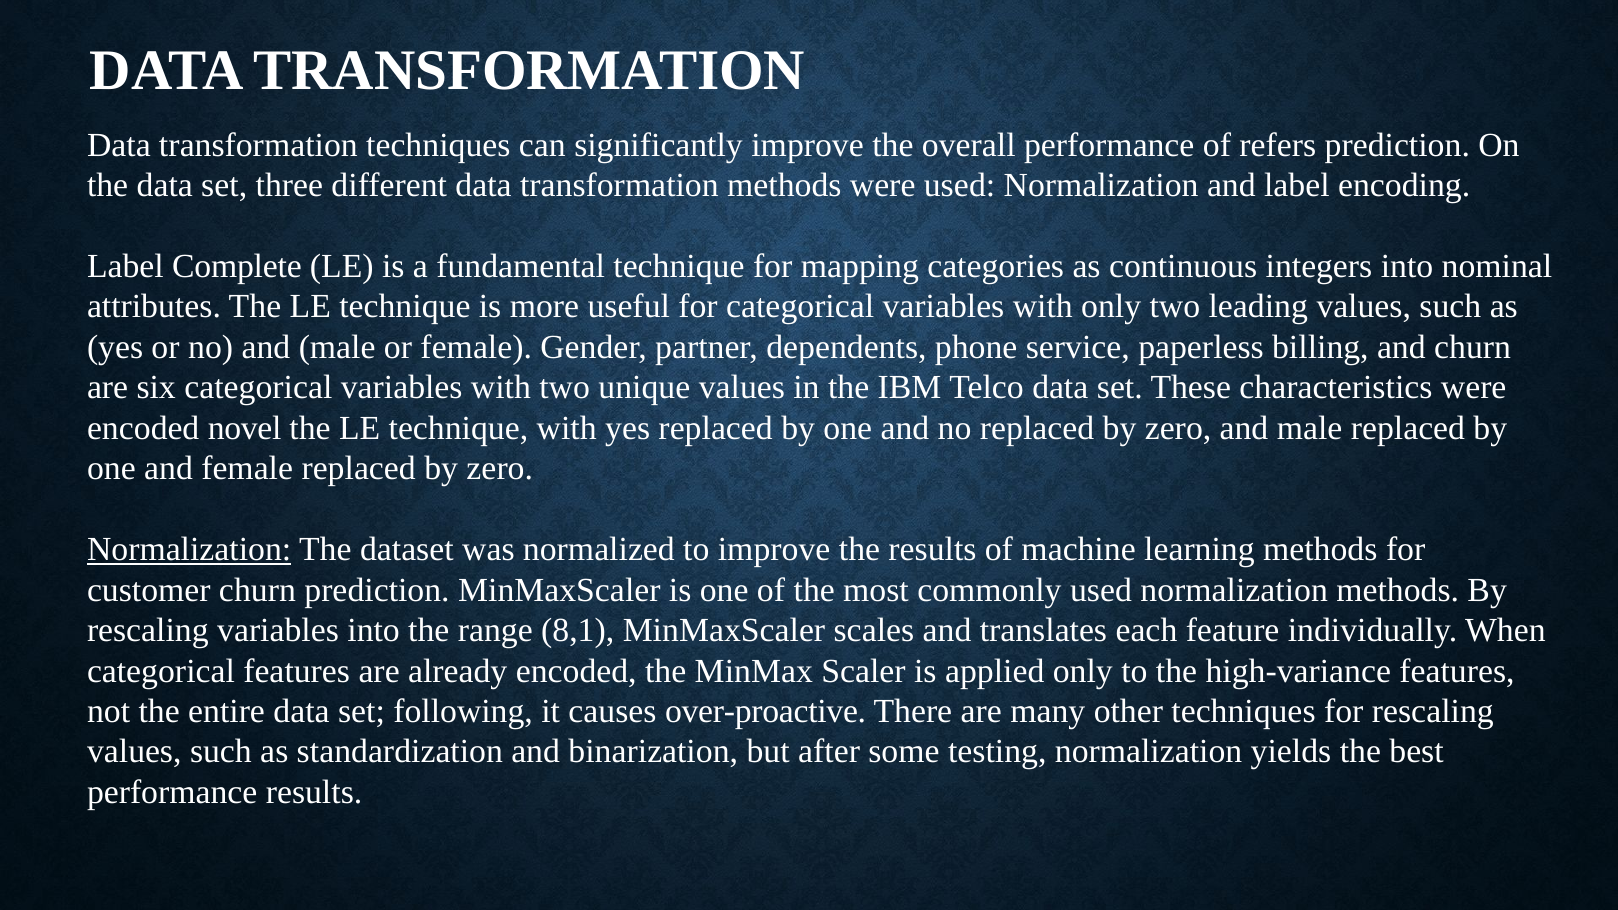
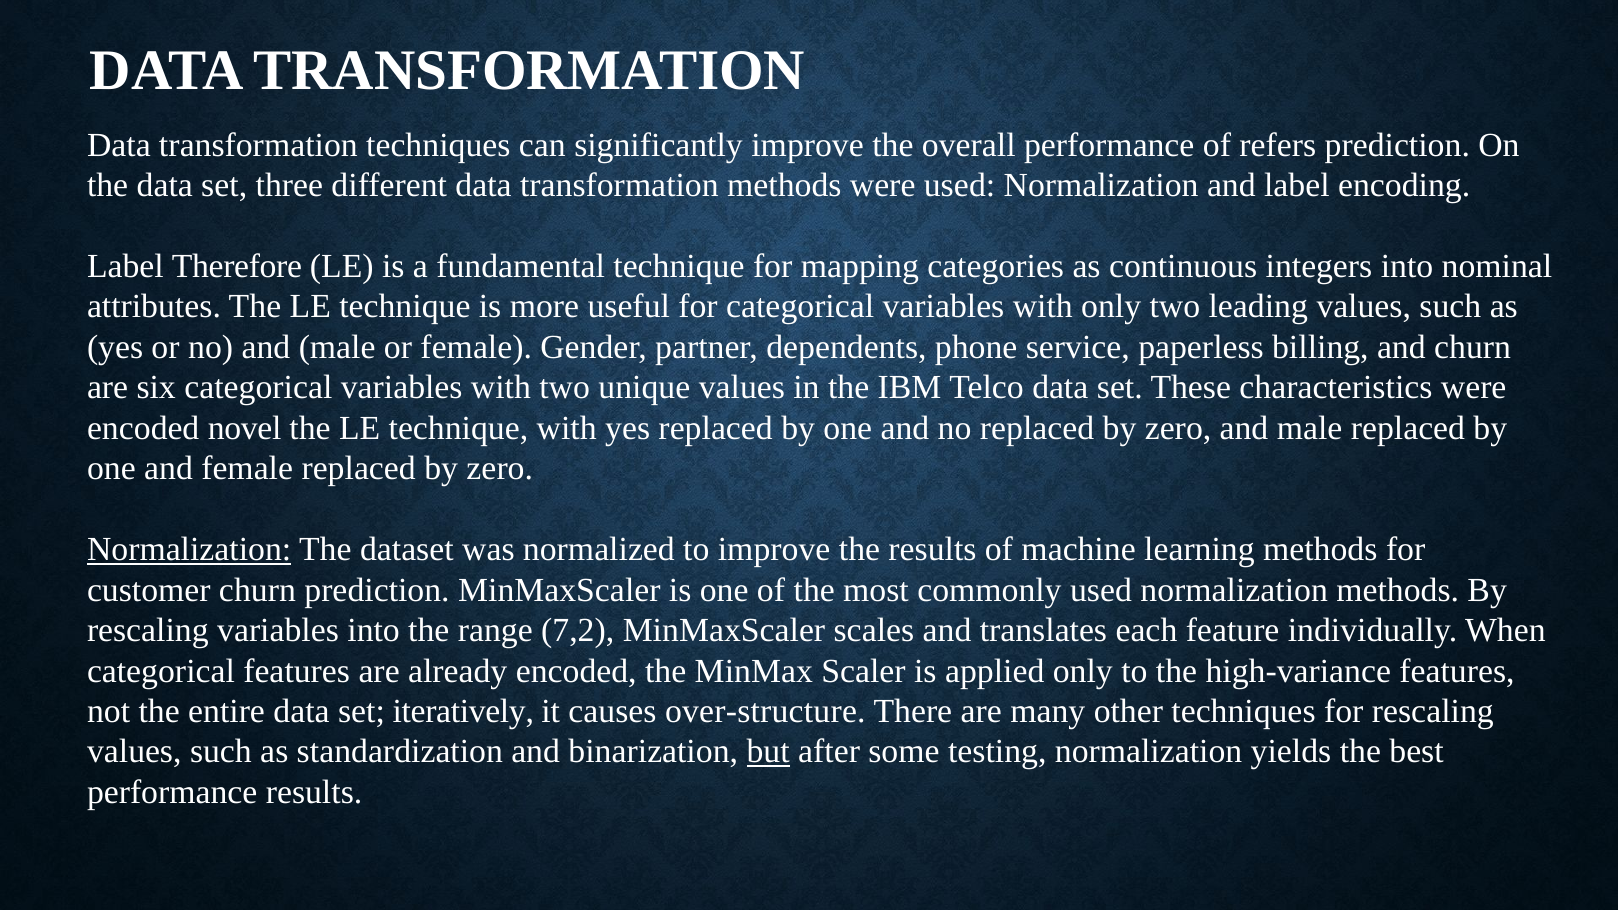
Complete: Complete -> Therefore (237, 266)
8,1: 8,1 -> 7,2 (578, 631)
following: following -> iteratively (463, 711)
over-proactive: over-proactive -> over-structure (765, 711)
but underline: none -> present (768, 752)
